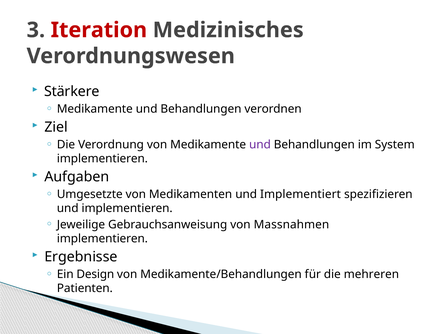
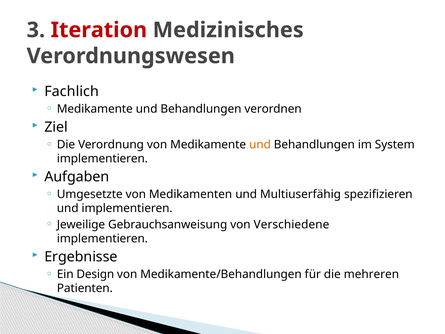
Stärkere: Stärkere -> Fachlich (72, 91)
und colour: purple -> orange (260, 144)
Implementiert: Implementiert -> Multiuserfähig (300, 194)
Massnahmen: Massnahmen -> Verschiedene (291, 224)
